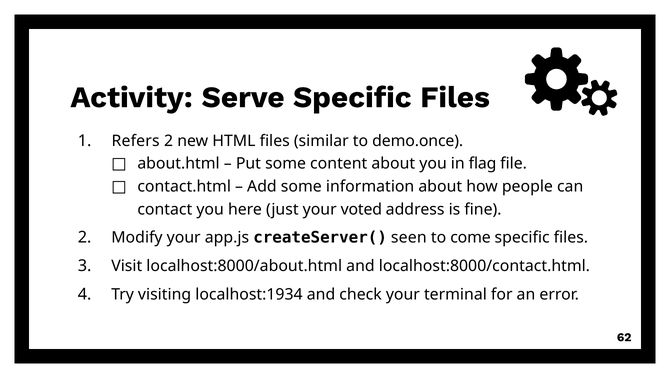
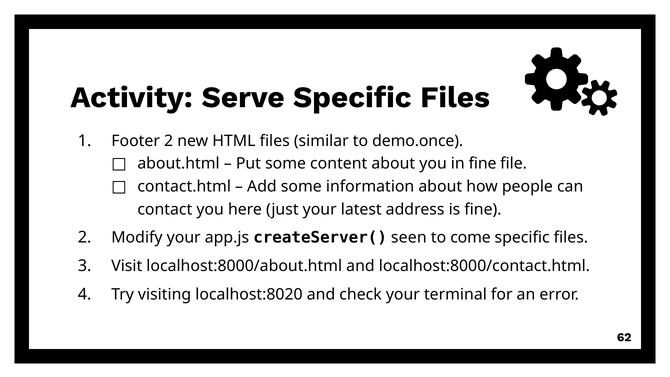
Refers: Refers -> Footer (136, 141)
in flag: flag -> fine (483, 164)
voted: voted -> latest (361, 209)
localhost:1934: localhost:1934 -> localhost:8020 (249, 294)
